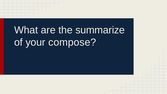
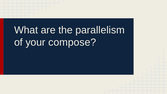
summarize: summarize -> parallelism (100, 30)
